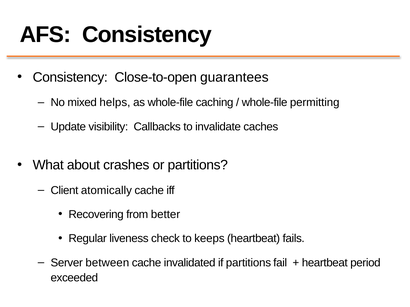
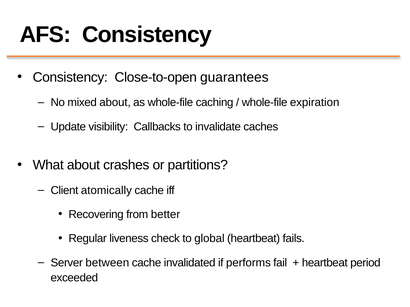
mixed helps: helps -> about (115, 103)
permitting: permitting -> expiration (315, 103)
keeps: keeps -> global (209, 239)
if partitions: partitions -> performs (248, 263)
